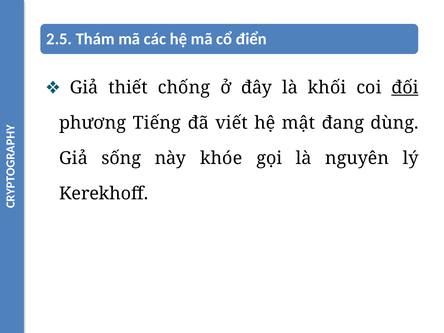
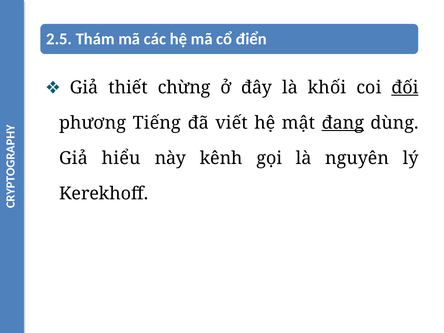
chống: chống -> chừng (184, 87)
đang underline: none -> present (343, 123)
sống: sống -> hiểu (121, 158)
khóe: khóe -> kênh (221, 158)
